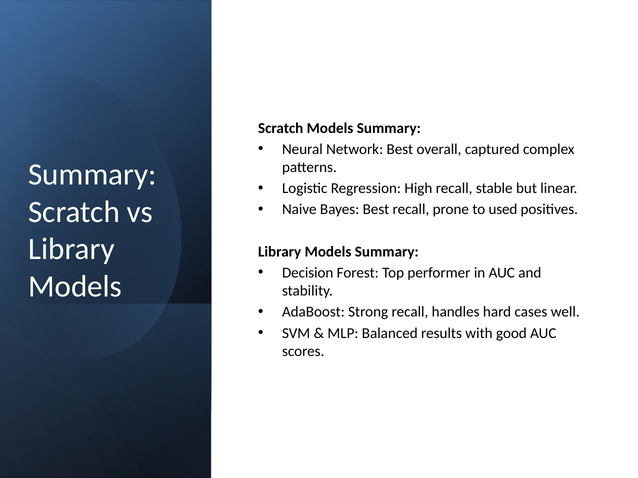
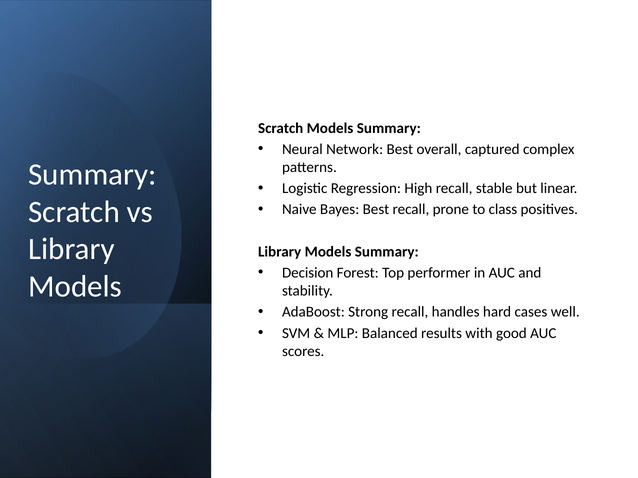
used: used -> class (503, 210)
